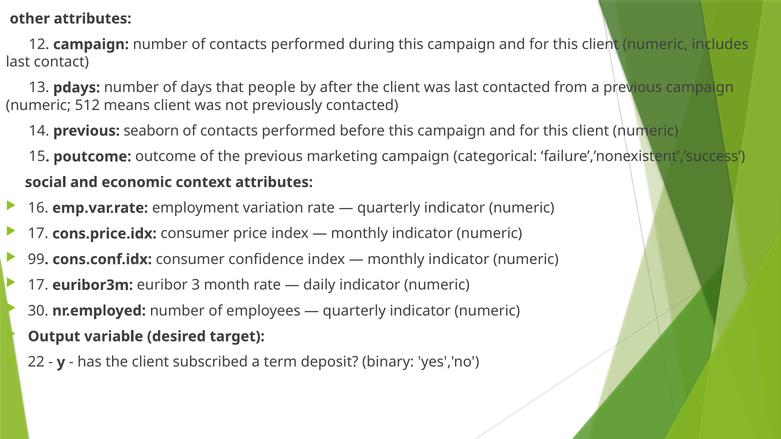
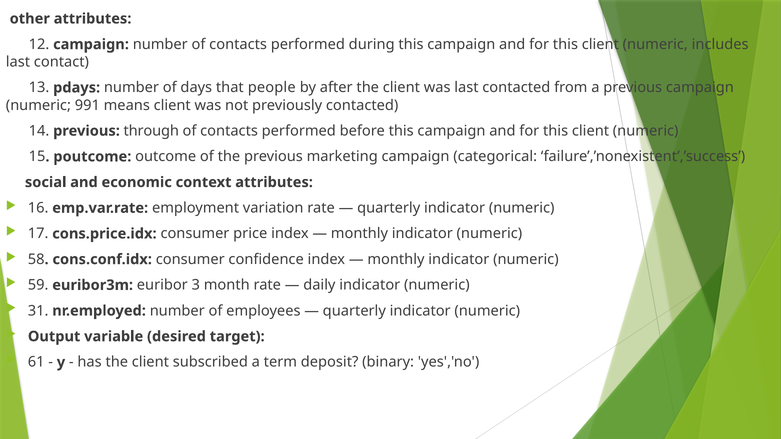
512: 512 -> 991 (87, 105)
seaborn: seaborn -> through (151, 131)
99: 99 -> 58 (36, 260)
17: 17 -> 59 (38, 285)
30: 30 -> 31 (38, 311)
22: 22 -> 61 (36, 362)
